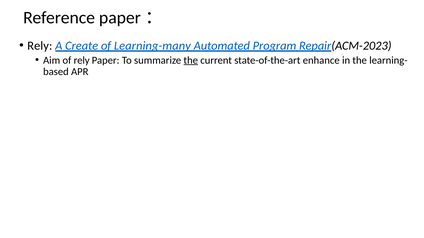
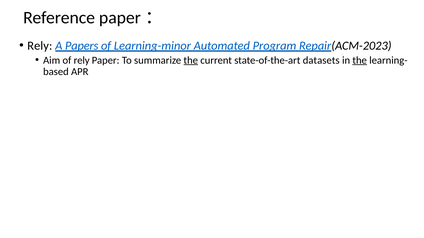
Create: Create -> Papers (82, 46)
Learning-many: Learning-many -> Learning-minor (152, 46)
enhance: enhance -> datasets (321, 60)
the underline: none -> present (360, 60)
